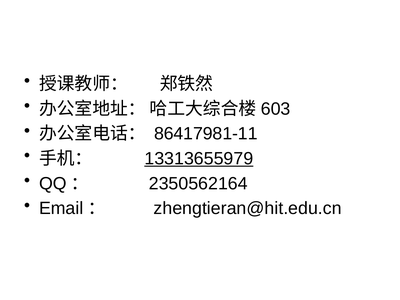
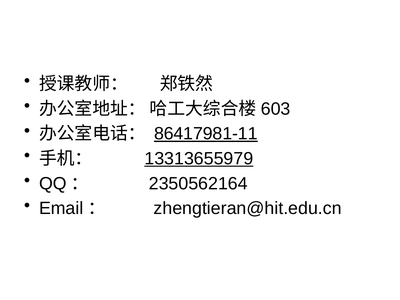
86417981-11 underline: none -> present (206, 134)
